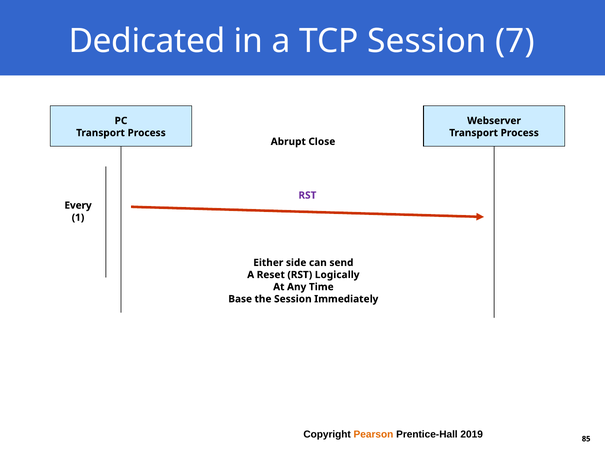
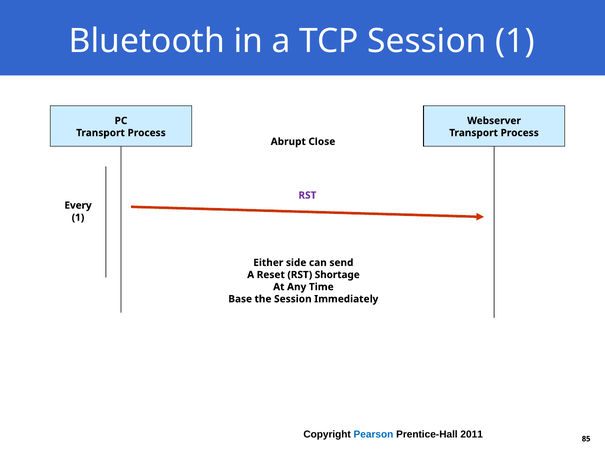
Dedicated: Dedicated -> Bluetooth (147, 41)
Session 7: 7 -> 1 (515, 41)
Logically: Logically -> Shortage (337, 275)
Pearson colour: orange -> blue (373, 434)
2019: 2019 -> 2011 (472, 434)
